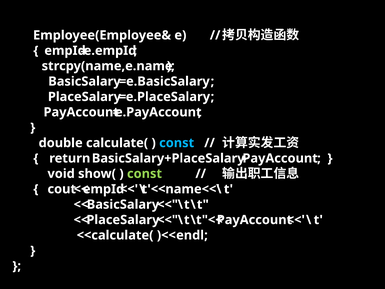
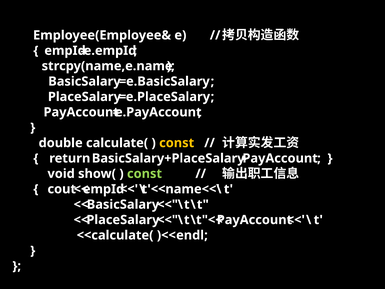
const colour: light blue -> yellow (177, 143)
